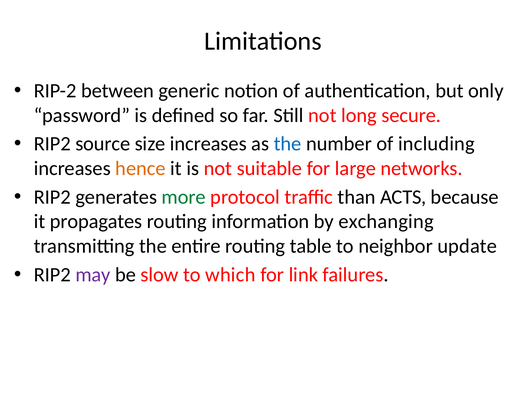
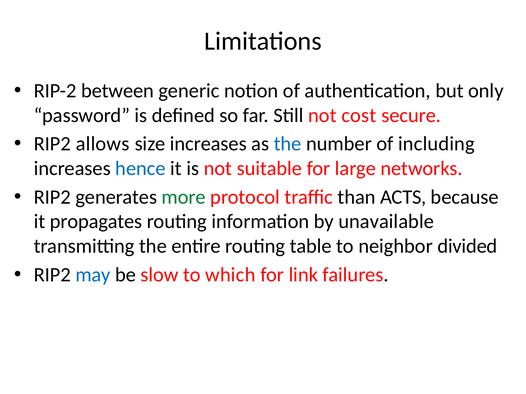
long: long -> cost (359, 115)
source: source -> allows (103, 144)
hence colour: orange -> blue (140, 169)
exchanging: exchanging -> unavailable (386, 222)
update: update -> divided (467, 246)
may colour: purple -> blue (93, 275)
